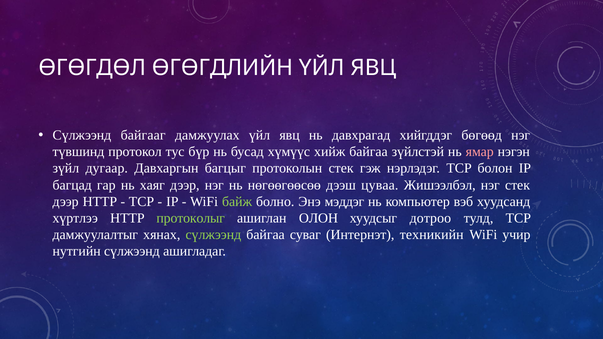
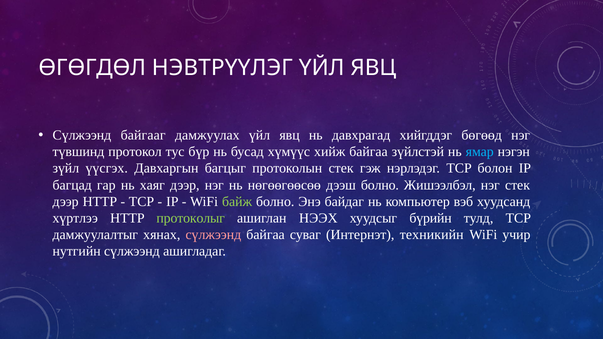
ӨГӨГДЛИЙН: ӨГӨГДЛИЙН -> НЭВТРҮҮЛЭГ (222, 68)
ямар colour: pink -> light blue (480, 152)
дугаар: дугаар -> үүсгэх (107, 169)
дээш цуваа: цуваа -> болно (380, 185)
мэддэг: мэддэг -> байдаг (344, 202)
ОЛОН: ОЛОН -> НЭЭХ (318, 218)
дотроо: дотроо -> бүрийн (431, 218)
сүлжээнд colour: light green -> pink (213, 235)
